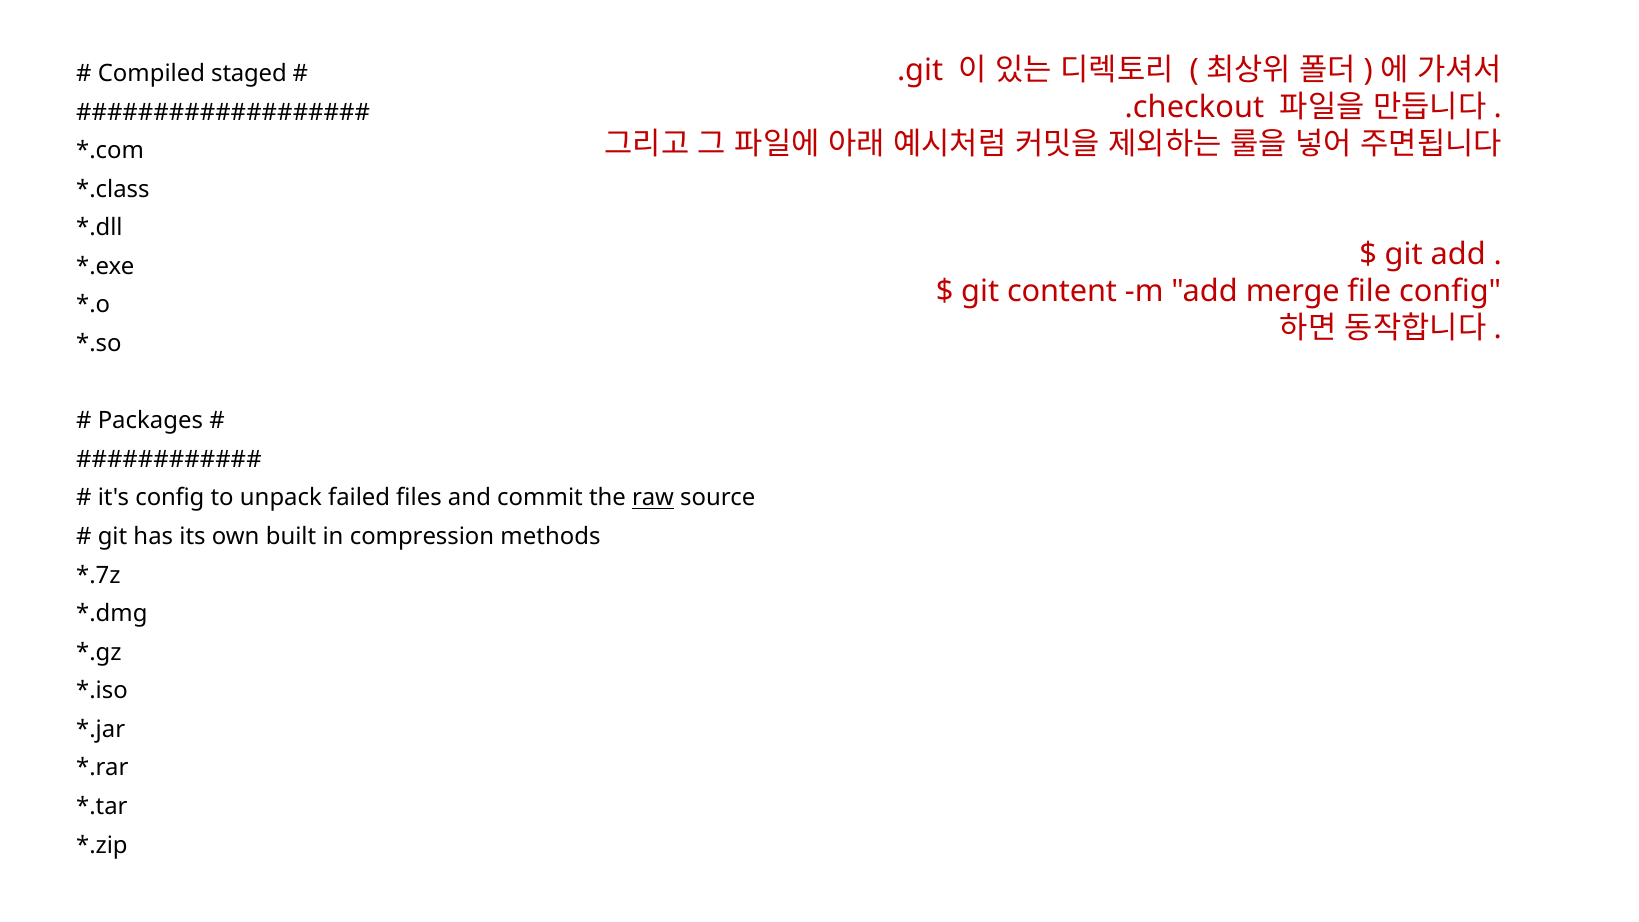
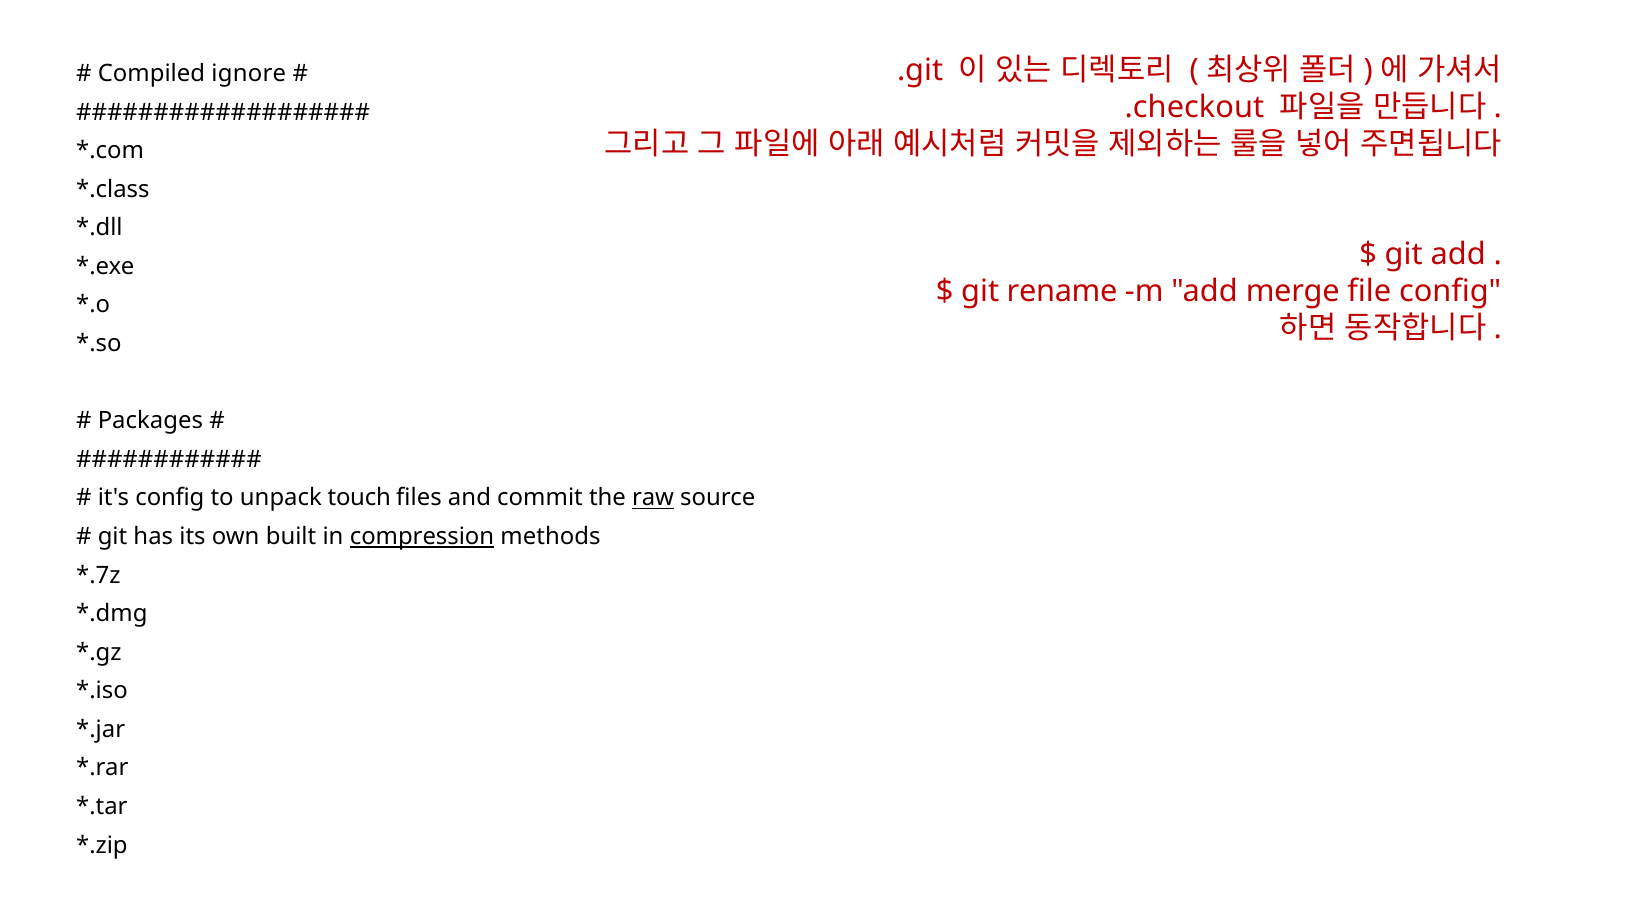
staged: staged -> ignore (249, 74)
content: content -> rename (1062, 292)
failed: failed -> touch (359, 498)
compression underline: none -> present (422, 537)
